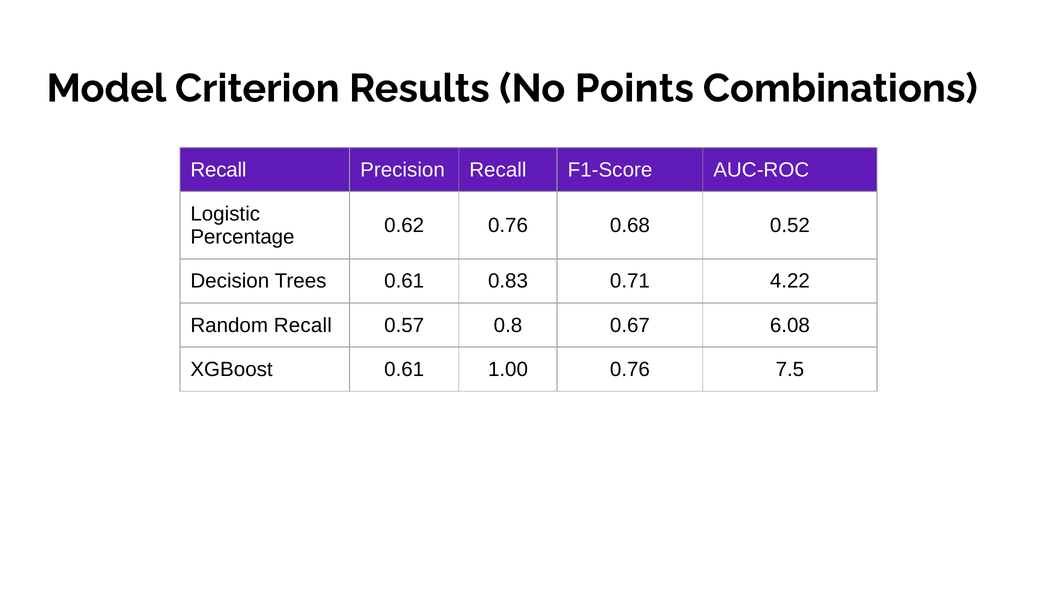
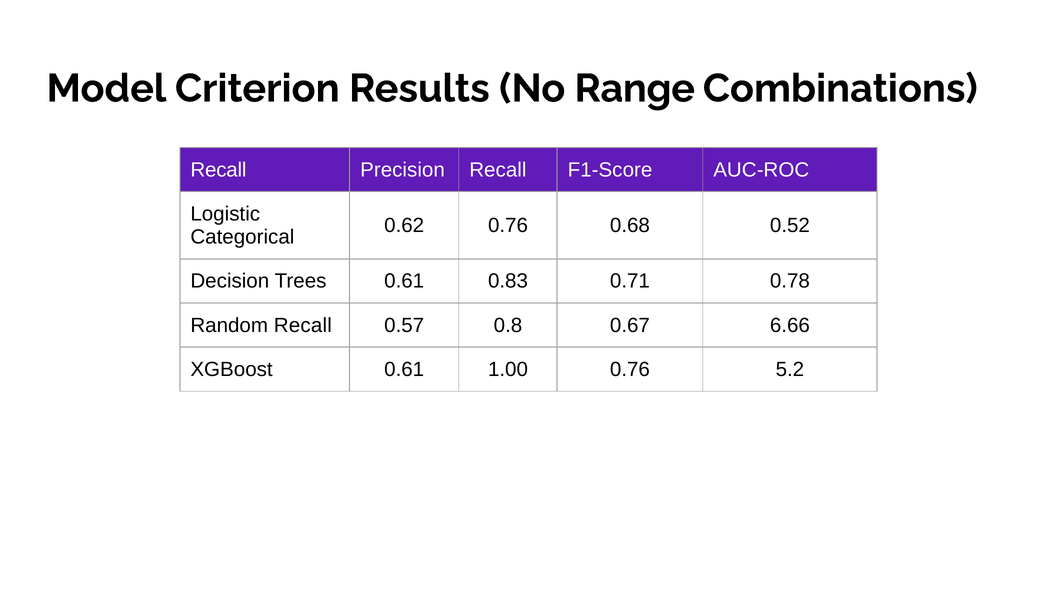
Points: Points -> Range (635, 89)
Percentage: Percentage -> Categorical (242, 237)
4.22: 4.22 -> 0.78 (790, 281)
6.08: 6.08 -> 6.66 (790, 326)
7.5: 7.5 -> 5.2 (790, 370)
